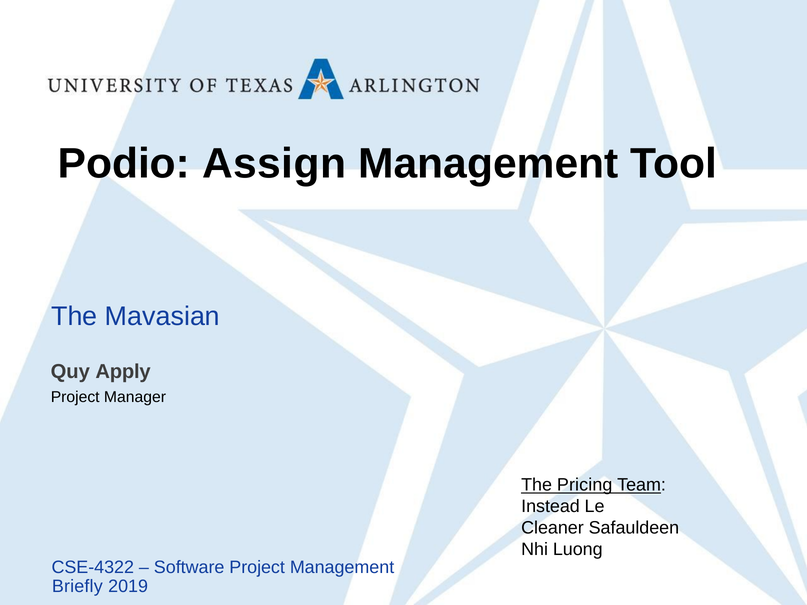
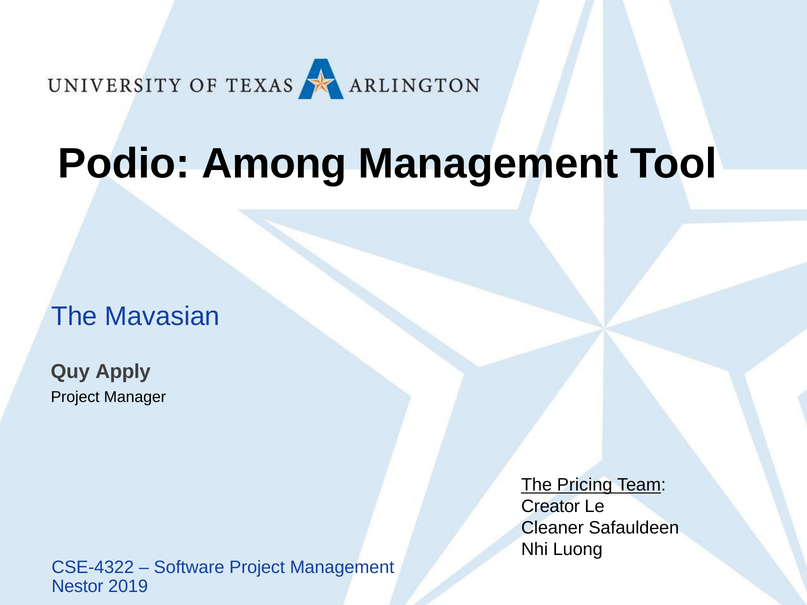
Assign: Assign -> Among (274, 164)
Instead: Instead -> Creator (551, 507)
Briefly: Briefly -> Nestor (77, 587)
